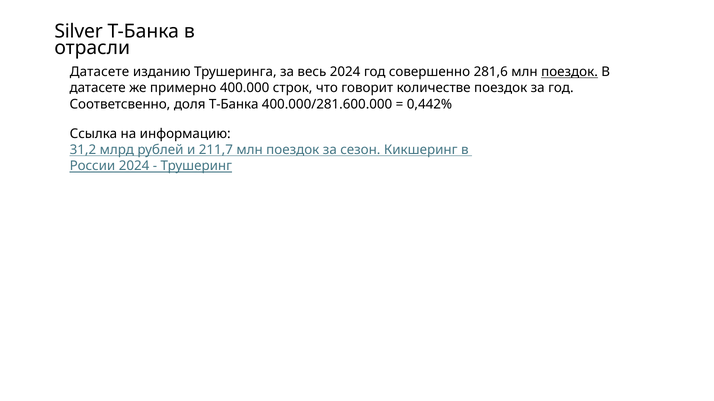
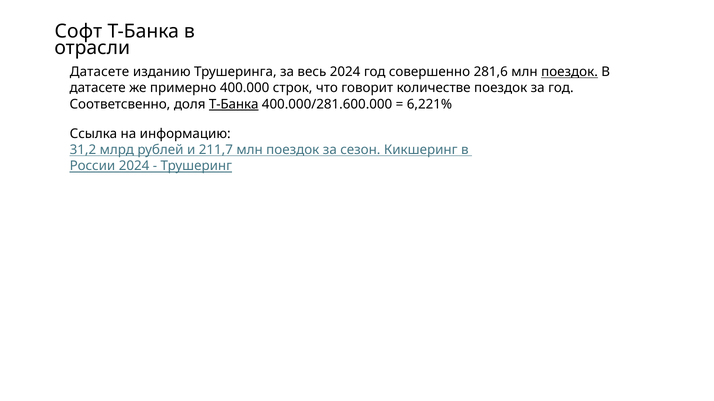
Silver: Silver -> Софт (78, 31)
Т-Банка underline: none -> present (234, 104)
0,442%: 0,442% -> 6,221% (429, 104)
